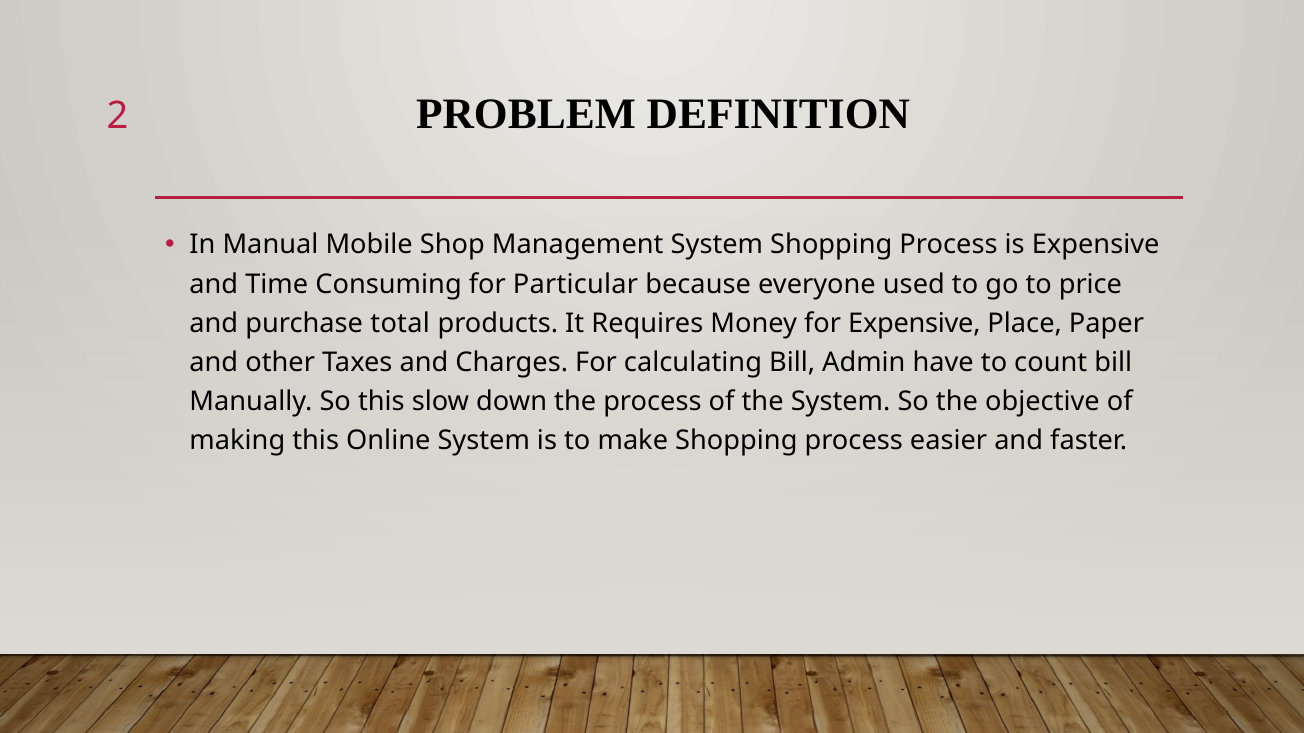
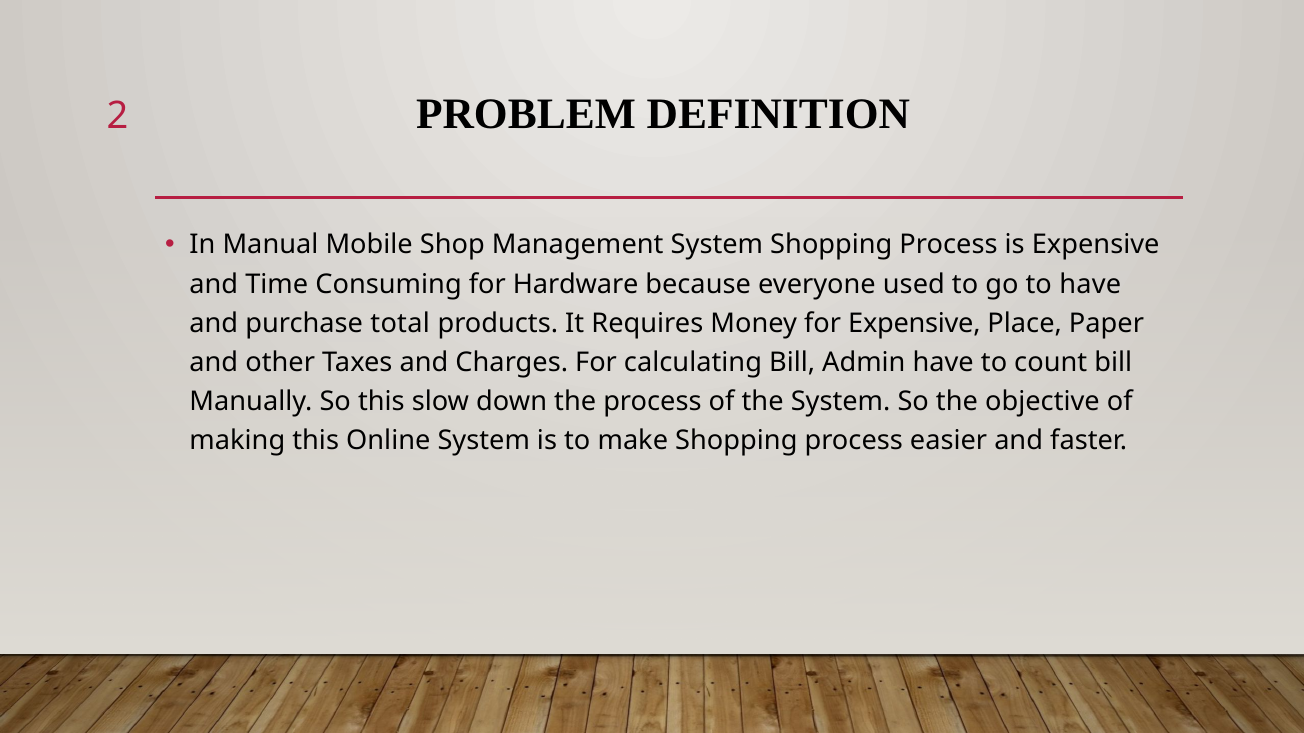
Particular: Particular -> Hardware (576, 284)
to price: price -> have (1090, 284)
